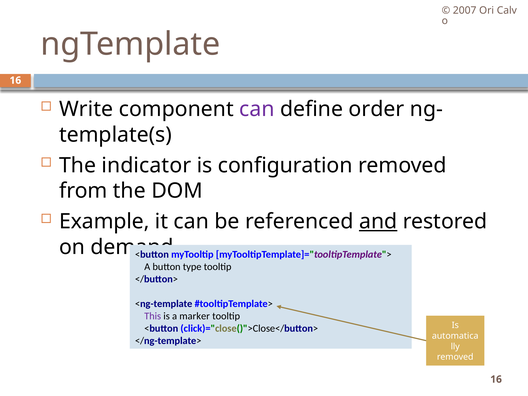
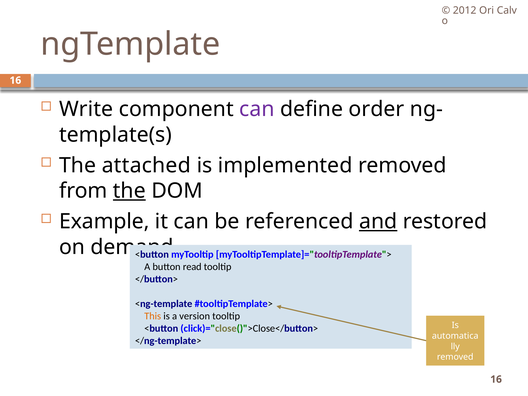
2007: 2007 -> 2012 (465, 10)
indicator: indicator -> attached (146, 165)
configuration: configuration -> implemented (285, 165)
the underline: none -> present (129, 191)
type: type -> read (192, 267)
This colour: purple -> orange (153, 316)
marker: marker -> version (195, 316)
